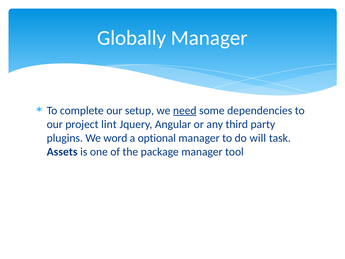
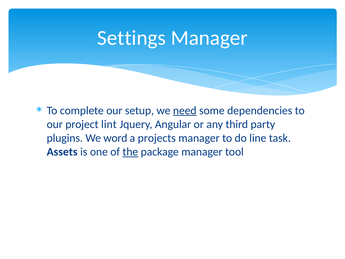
Globally: Globally -> Settings (132, 38)
optional: optional -> projects (157, 138)
will: will -> line (258, 138)
the underline: none -> present (130, 152)
